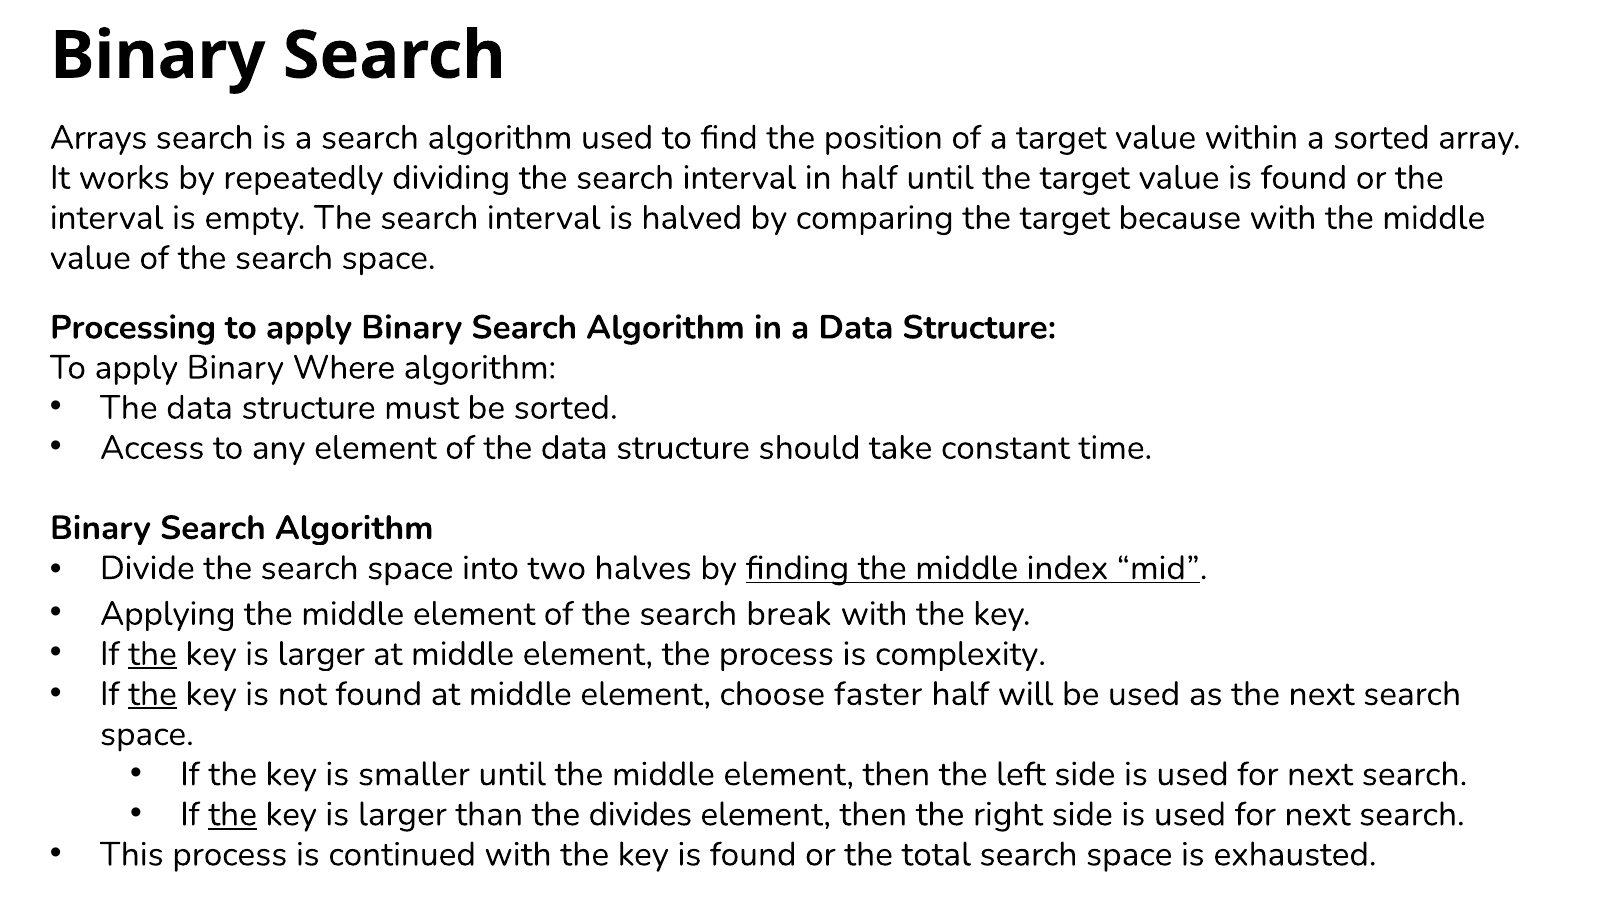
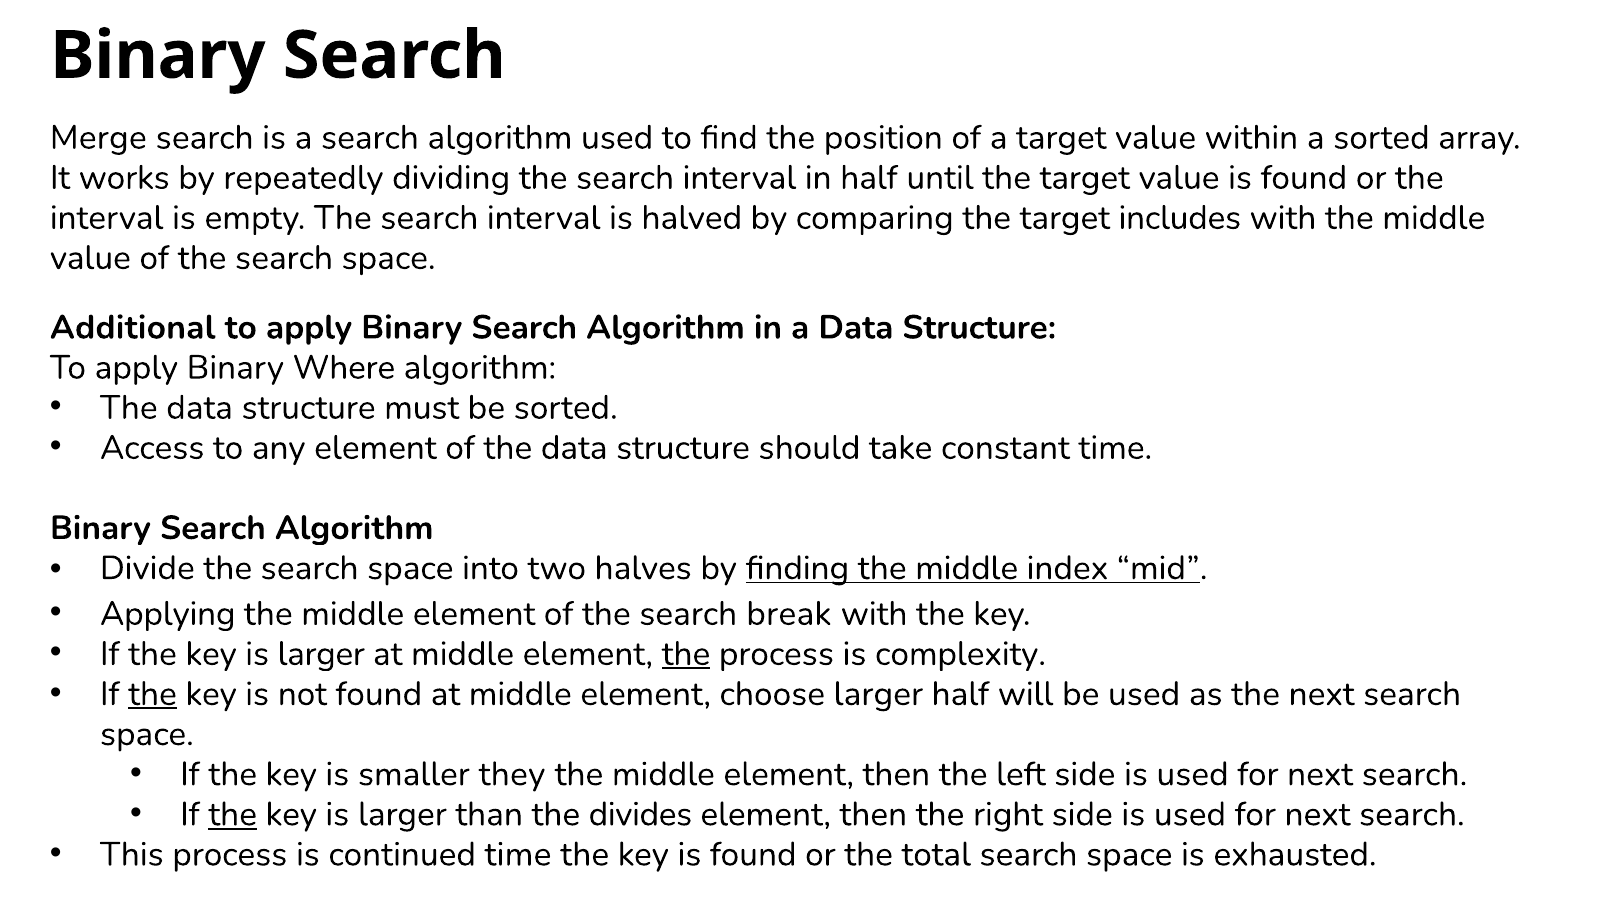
Arrays: Arrays -> Merge (98, 138)
because: because -> includes (1180, 218)
Processing: Processing -> Additional (133, 327)
the underline: present -> none (153, 654)
the underline: none -> present (686, 654)
choose faster: faster -> larger (878, 694)
smaller until: until -> they (512, 774)
continued with: with -> time (518, 854)
